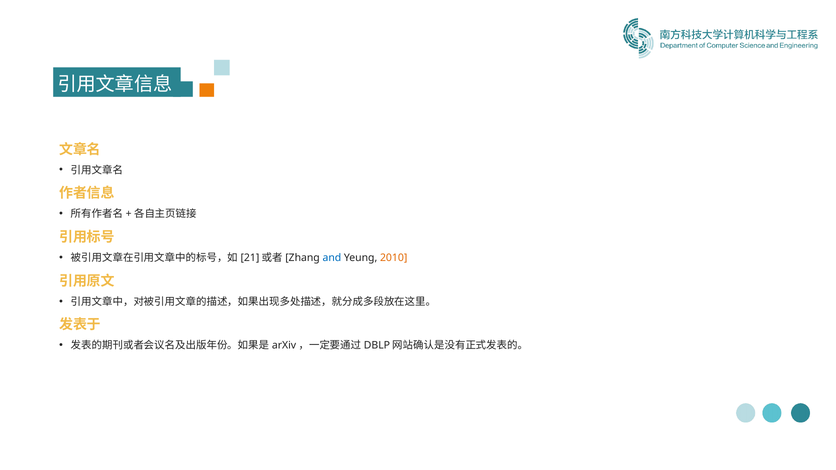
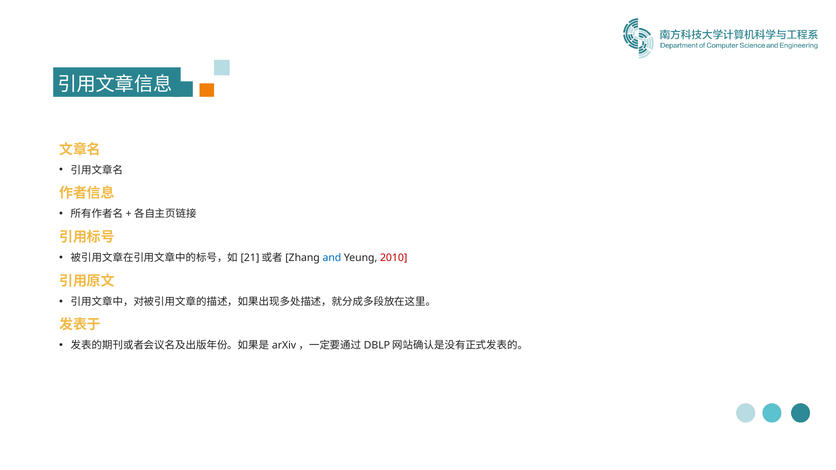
2010 colour: orange -> red (394, 258)
